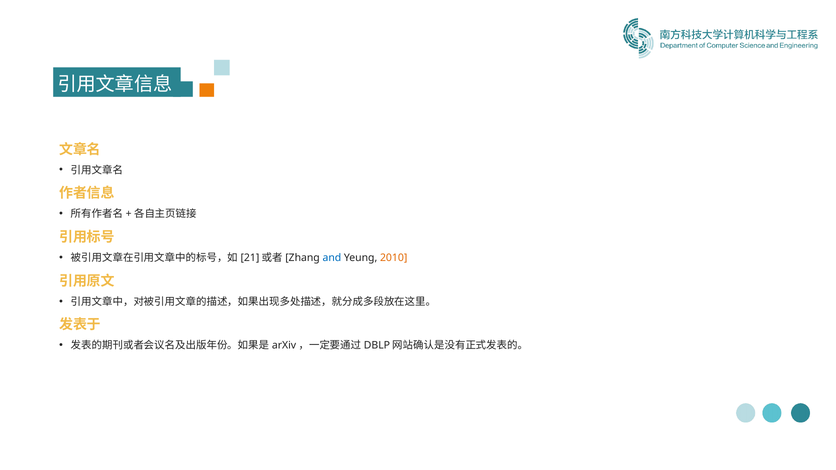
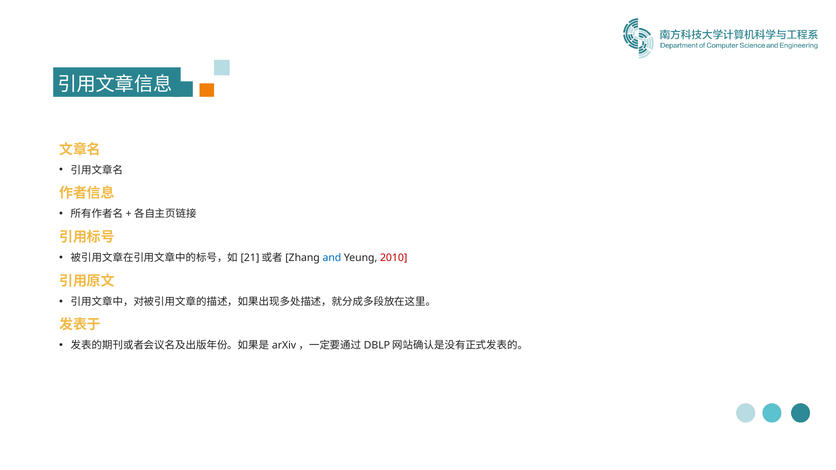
2010 colour: orange -> red (394, 258)
